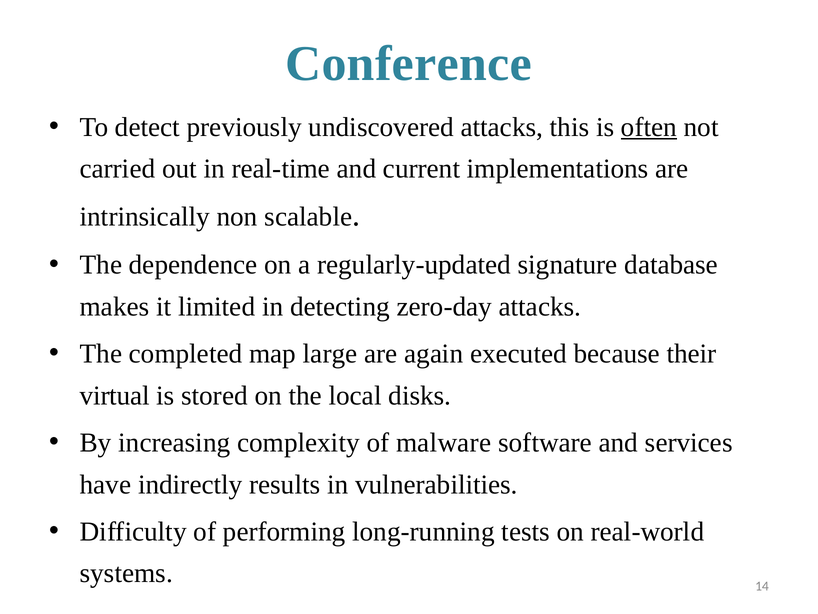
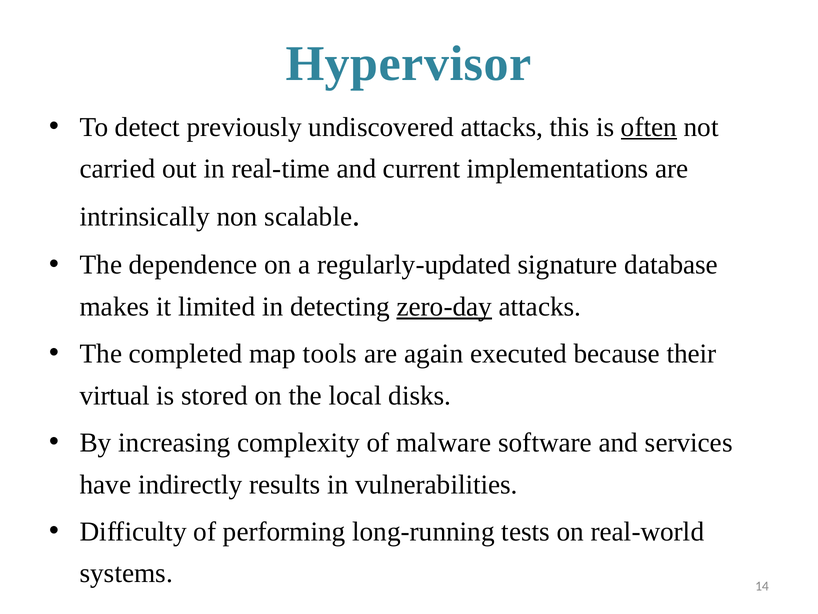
Conference: Conference -> Hypervisor (409, 63)
zero-day underline: none -> present (444, 307)
large: large -> tools (330, 353)
